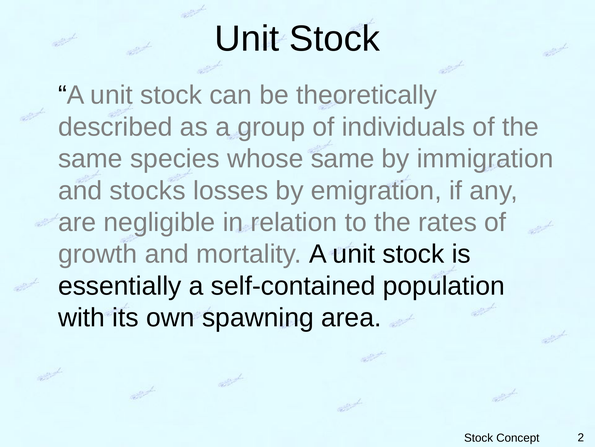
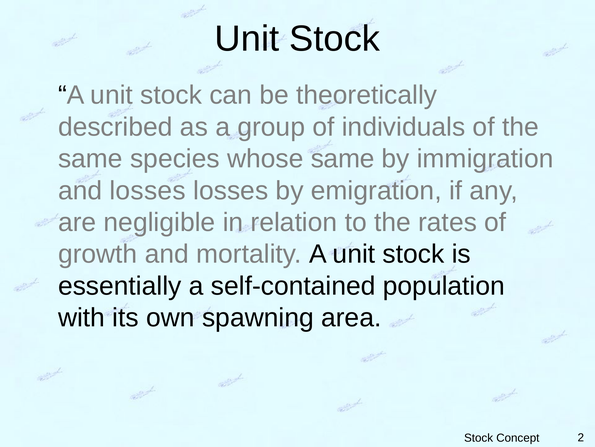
and stocks: stocks -> losses (148, 190)
